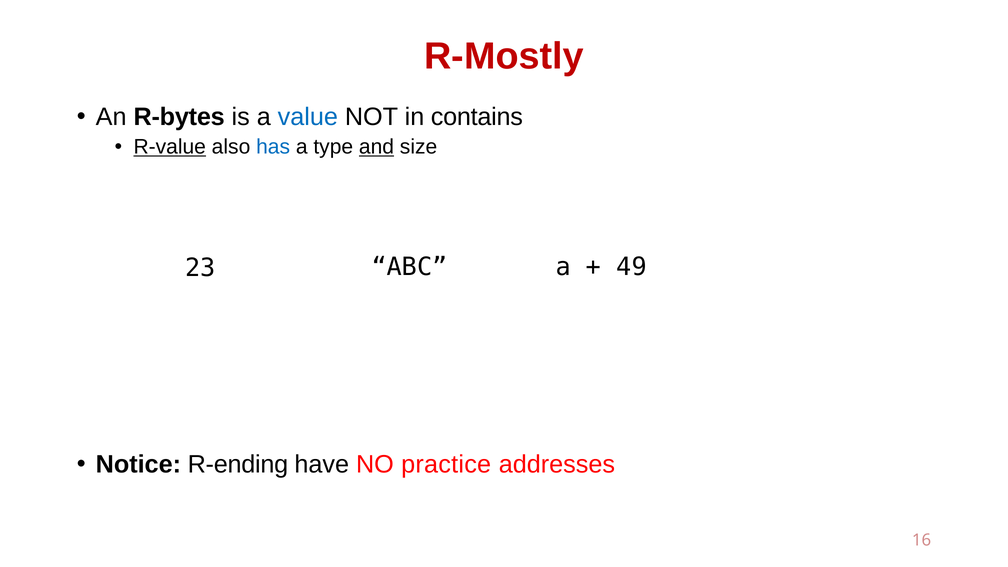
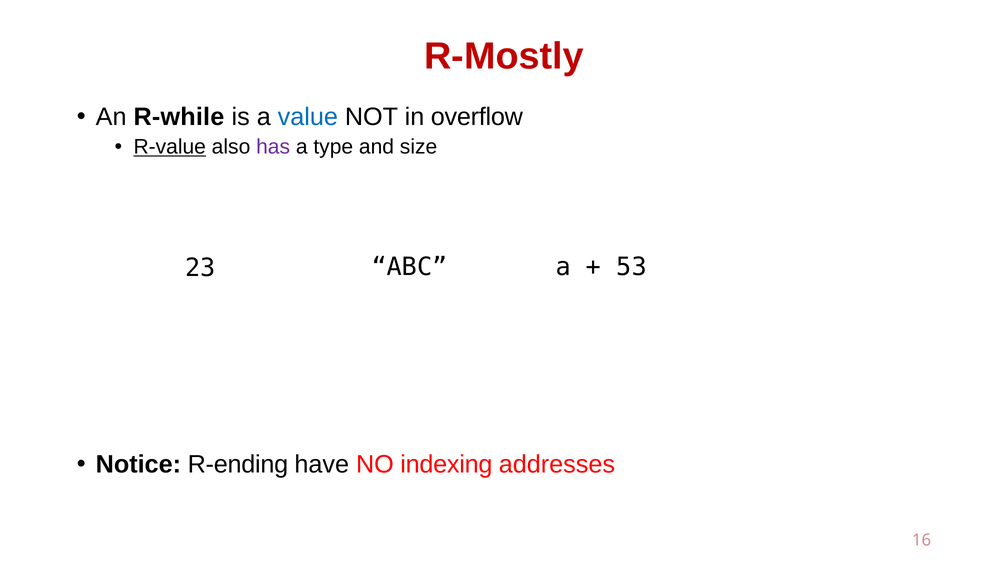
R-bytes: R-bytes -> R-while (179, 117)
contains: contains -> overflow (477, 117)
has colour: blue -> purple (273, 147)
and underline: present -> none (376, 147)
49: 49 -> 53 (632, 267)
practice: practice -> indexing (446, 464)
